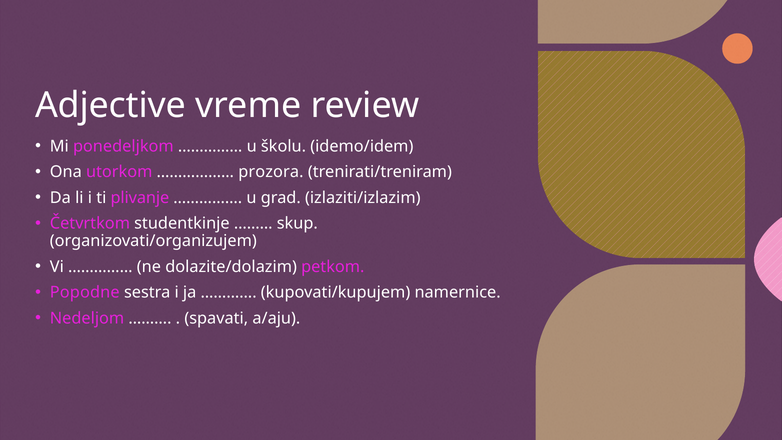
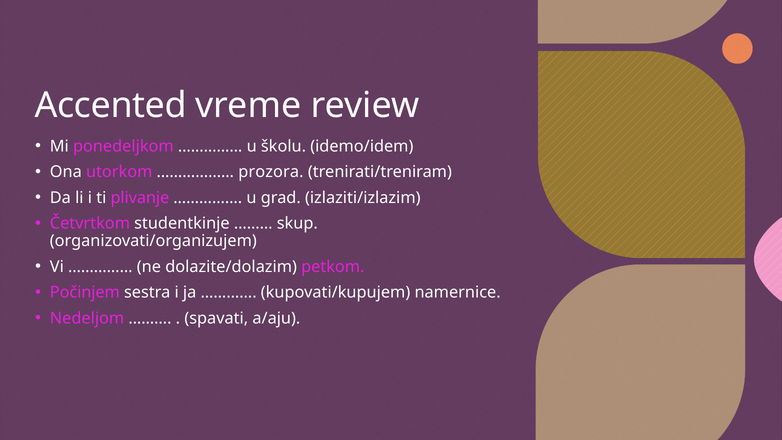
Adjective: Adjective -> Accented (111, 105)
Popodne: Popodne -> Počinjem (85, 292)
